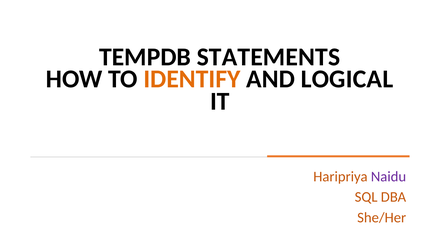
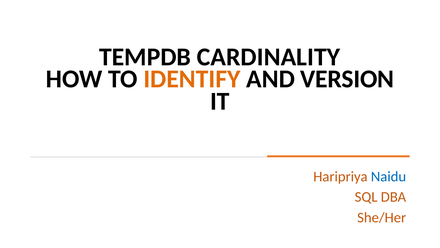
STATEMENTS: STATEMENTS -> CARDINALITY (268, 57)
LOGICAL: LOGICAL -> VERSION (347, 79)
Naidu colour: purple -> blue (388, 176)
